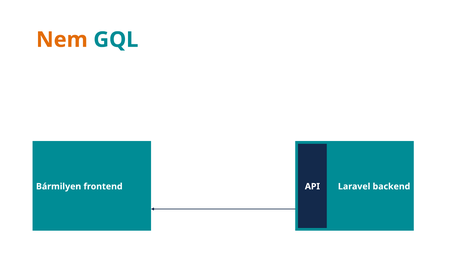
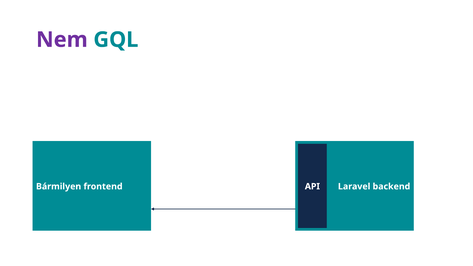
Nem colour: orange -> purple (62, 40)
